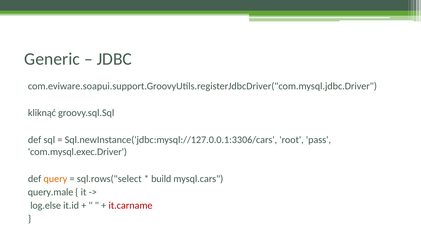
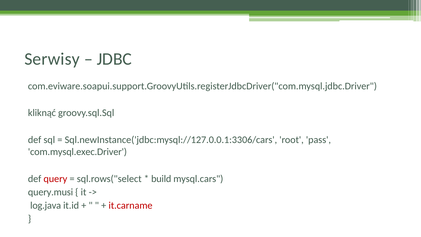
Generic: Generic -> Serwisy (52, 59)
query colour: orange -> red (55, 179)
query.male: query.male -> query.musi (51, 192)
log.else: log.else -> log.java (46, 205)
